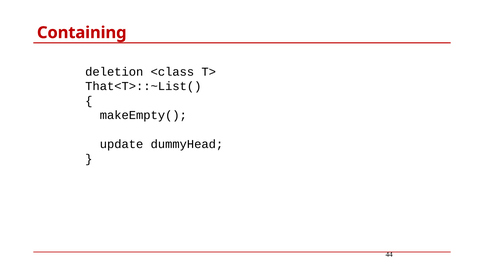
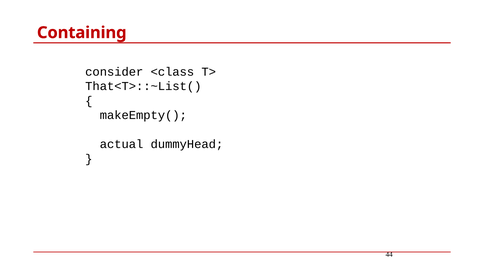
deletion: deletion -> consider (114, 72)
update: update -> actual (122, 144)
